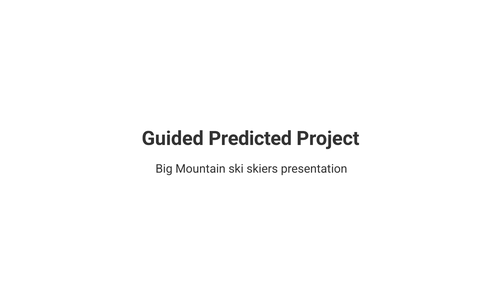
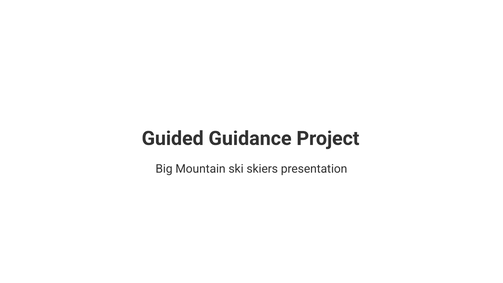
Predicted: Predicted -> Guidance (250, 138)
